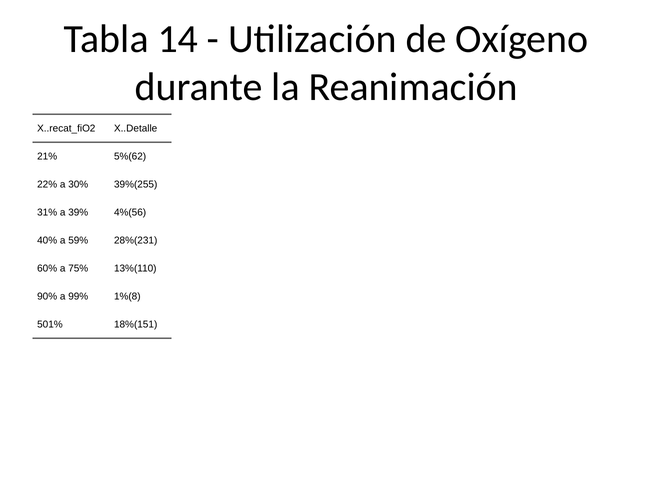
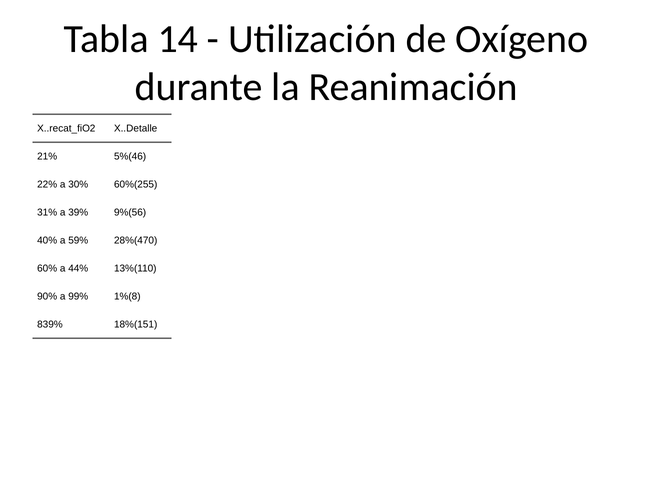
5%(62: 5%(62 -> 5%(46 (130, 156)
39%(255: 39%(255 -> 60%(255 (136, 184)
4%(56: 4%(56 -> 9%(56 (130, 212)
28%(231: 28%(231 -> 28%(470 (136, 240)
75%: 75% -> 44% (78, 268)
501%: 501% -> 839% (50, 324)
